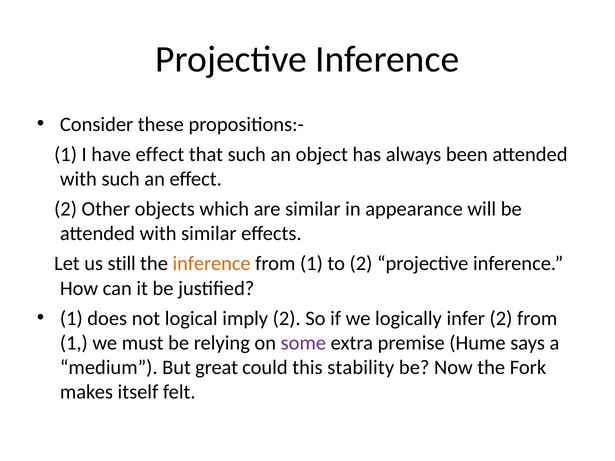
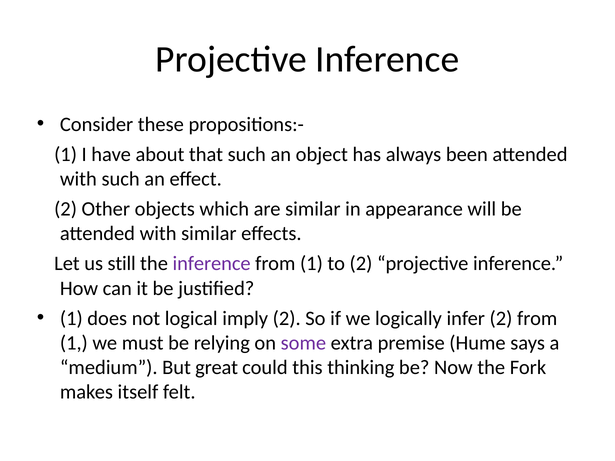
have effect: effect -> about (160, 155)
inference colour: orange -> purple (212, 264)
stability: stability -> thinking (361, 368)
